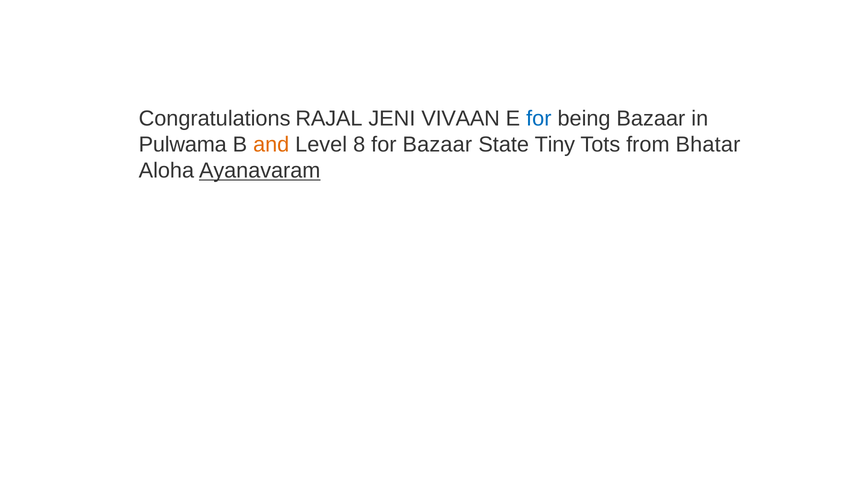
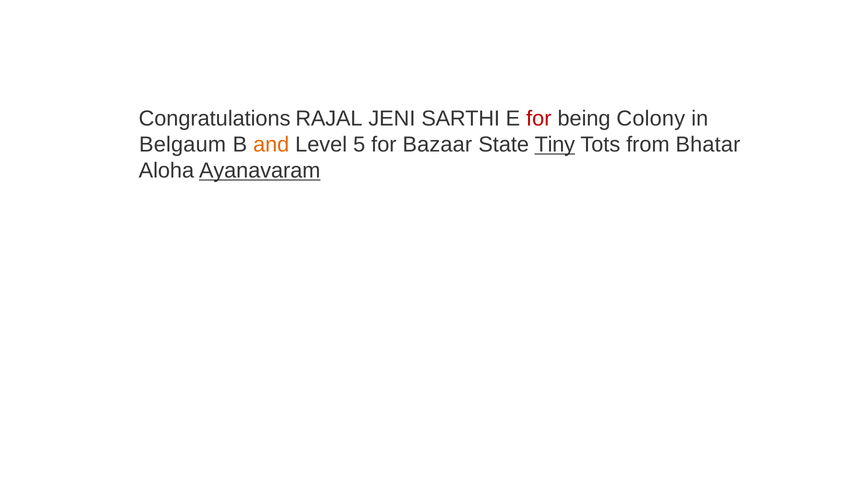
VIVAAN: VIVAAN -> SARTHI (461, 119)
for colour: blue -> red (539, 119)
being Bazaar: Bazaar -> Colony (651, 119)
Pulwama: Pulwama -> Belgaum (183, 145)
8: 8 -> 5 (359, 145)
Tiny underline: none -> present (555, 145)
